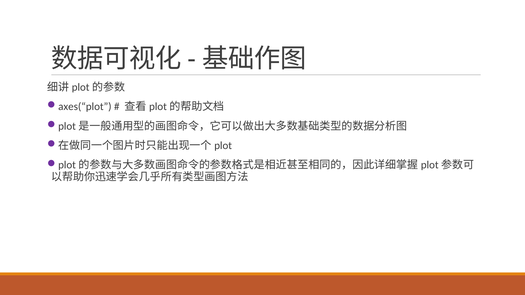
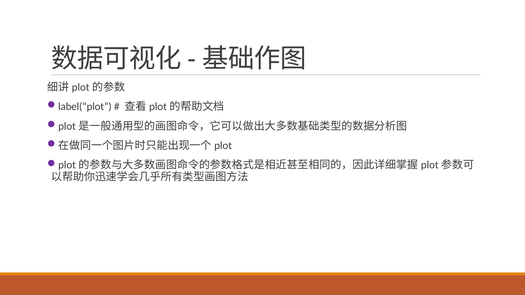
axes(“plot: axes(“plot -> label(“plot (85, 107)
